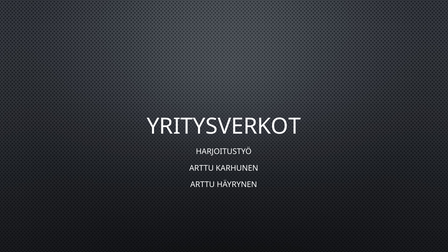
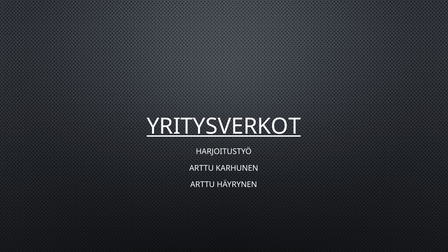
YRITYSVERKOT underline: none -> present (224, 126)
